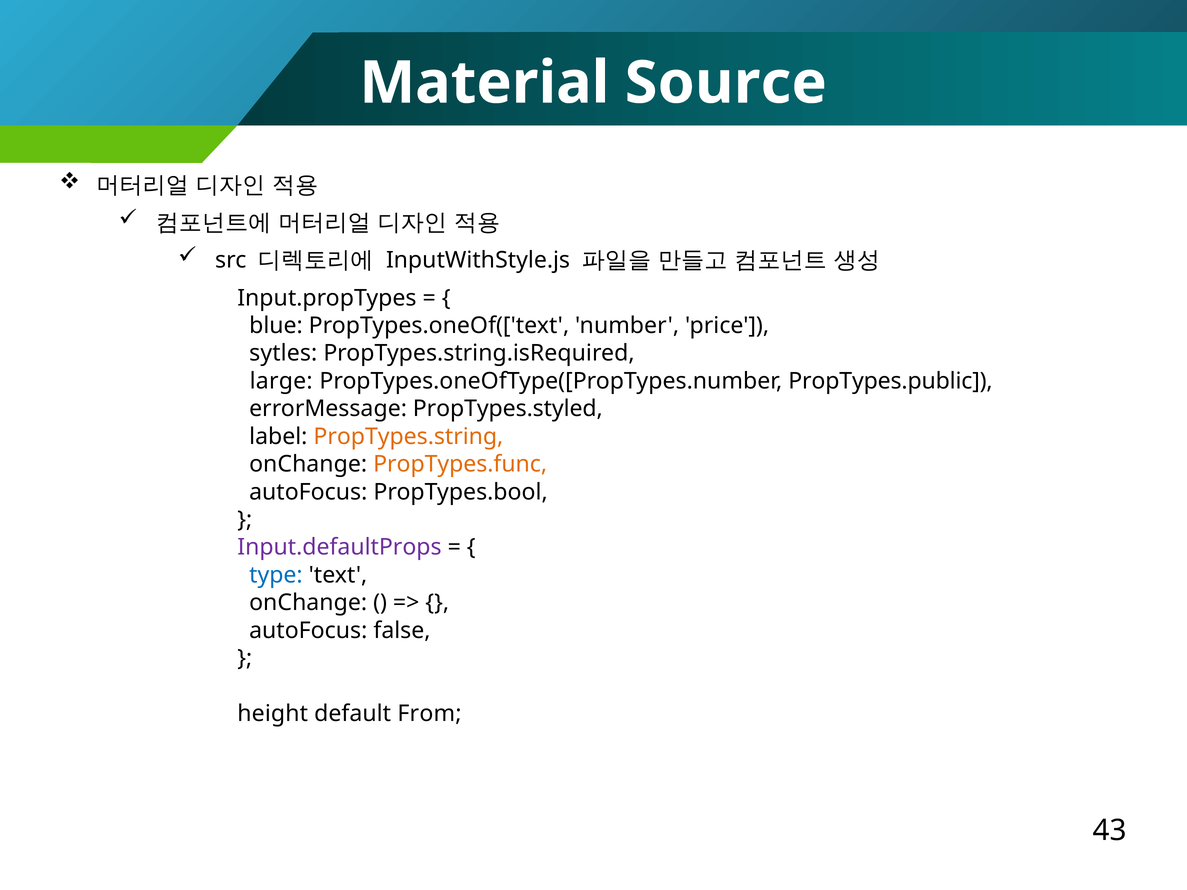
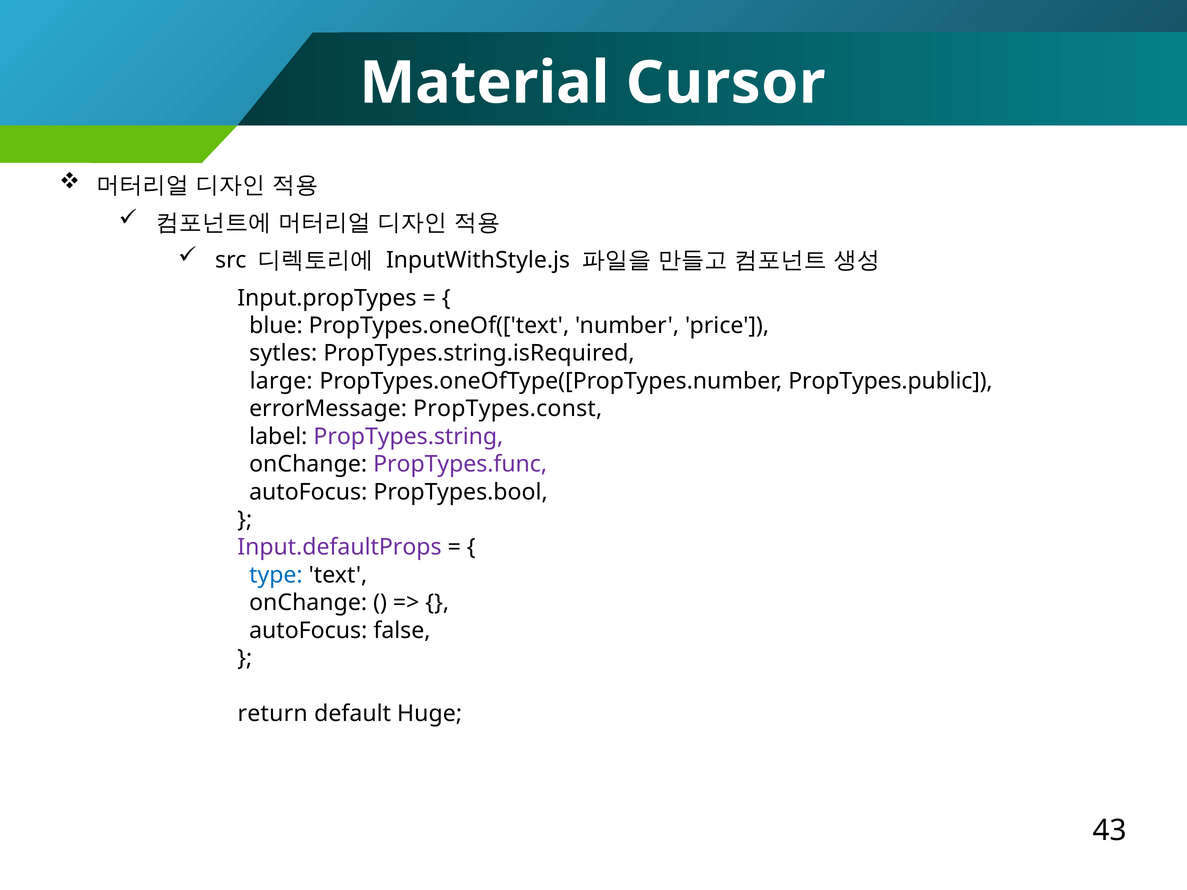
Source: Source -> Cursor (726, 83)
PropTypes.styled: PropTypes.styled -> PropTypes.const (508, 409)
PropTypes.string colour: orange -> purple (408, 437)
PropTypes.func colour: orange -> purple (460, 464)
height: height -> return (273, 714)
From: From -> Huge (430, 714)
